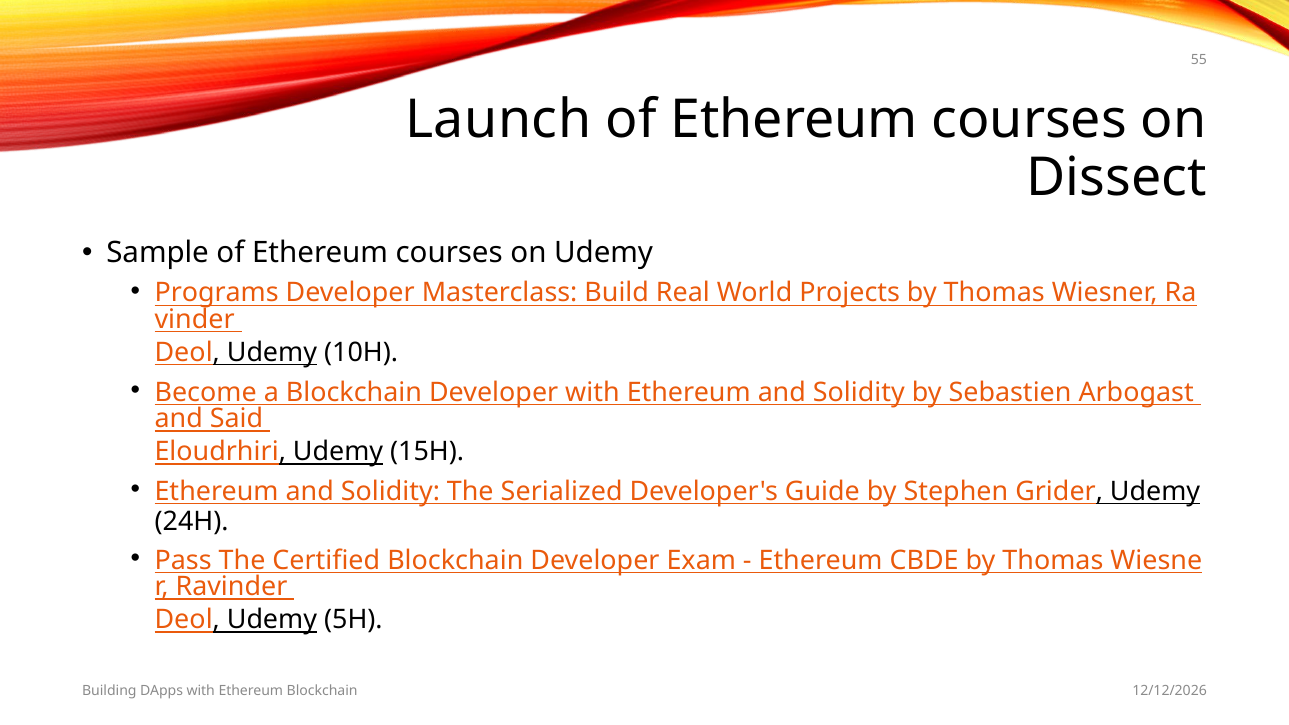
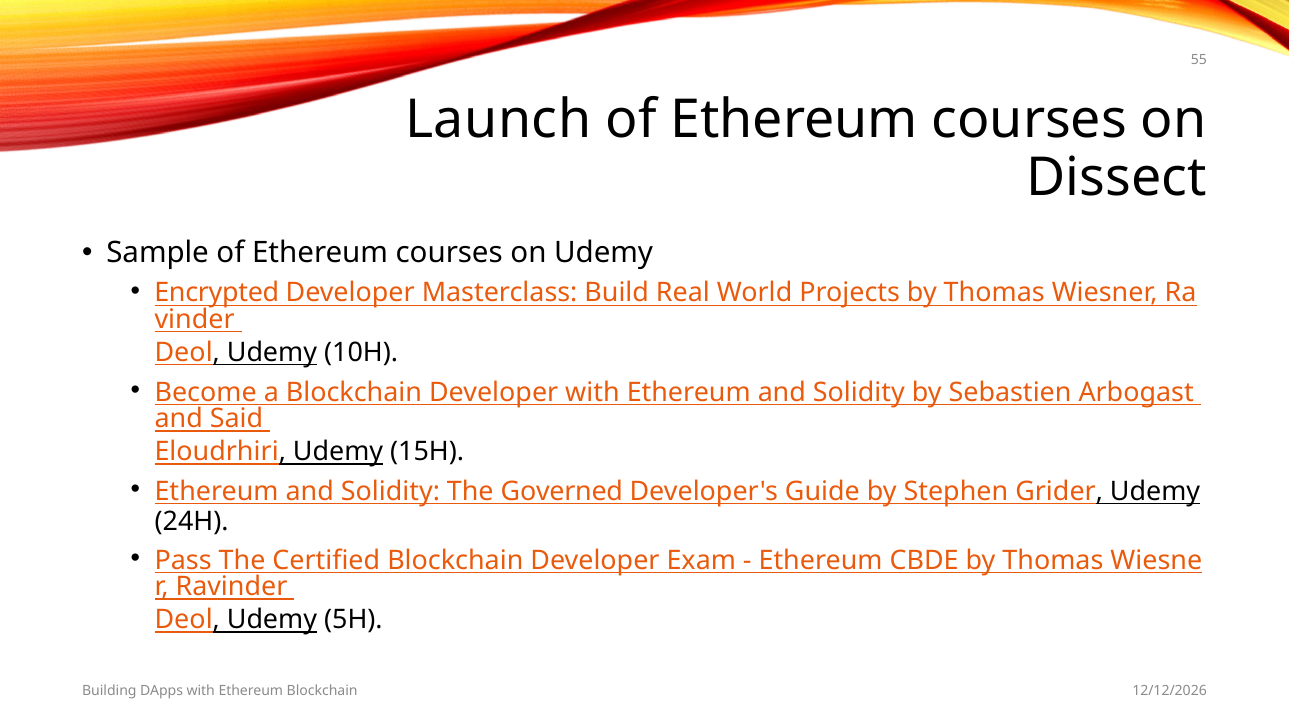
Programs: Programs -> Encrypted (217, 293)
Serialized: Serialized -> Governed (562, 492)
